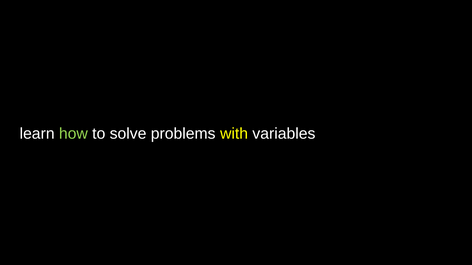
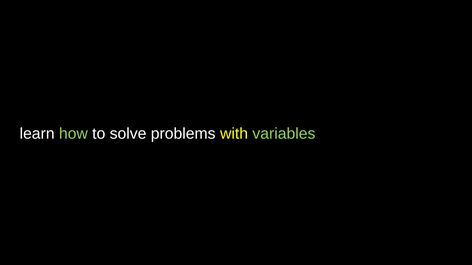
variables colour: white -> light green (284, 134)
